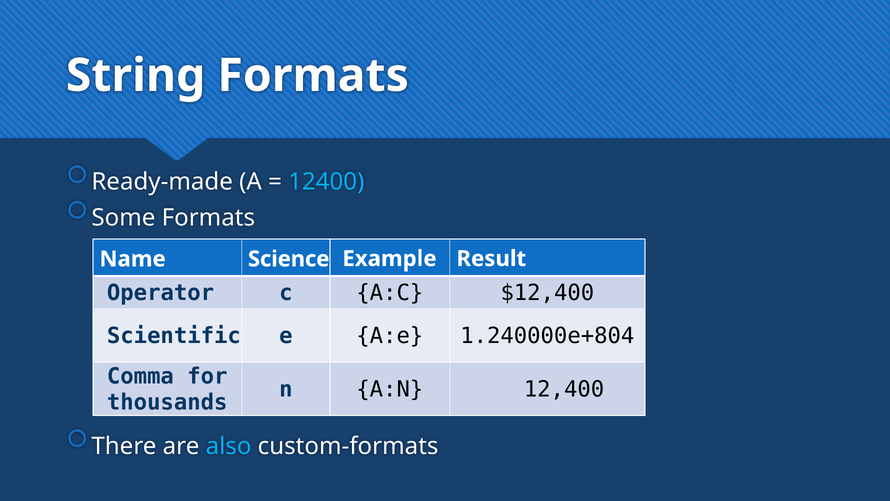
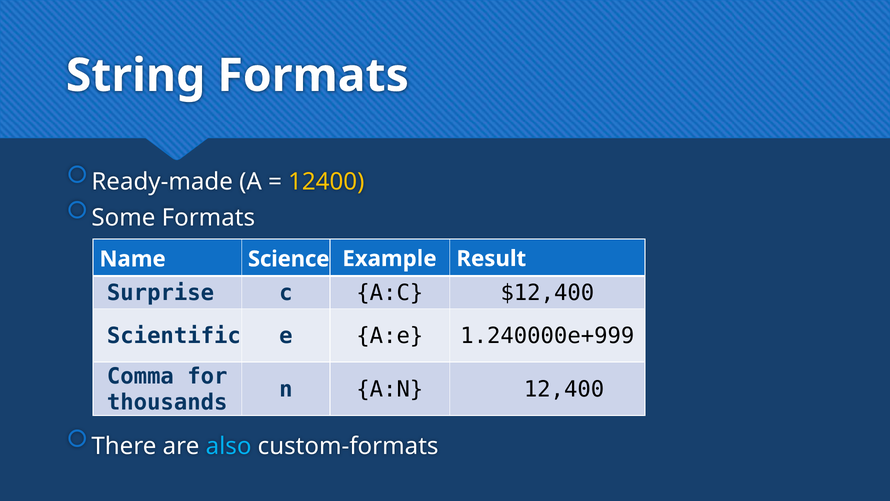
12400 colour: light blue -> yellow (326, 182)
Operator: Operator -> Surprise (161, 293)
1.240000e+804: 1.240000e+804 -> 1.240000e+999 (547, 335)
